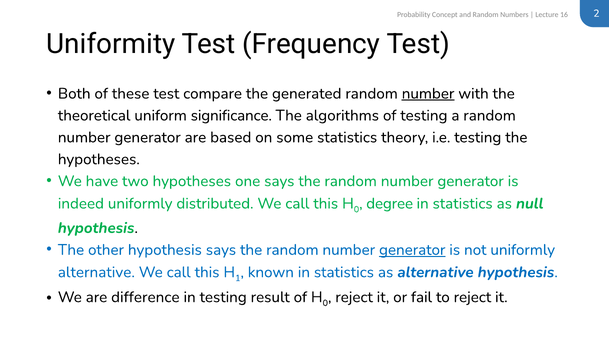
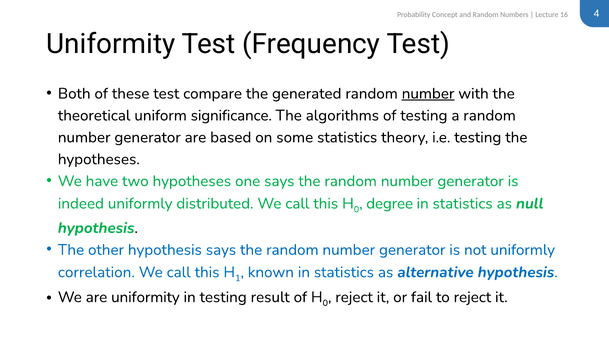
2: 2 -> 4 (596, 13)
generator underline: present -> none (412, 250)
alternative: alternative -> correlation (96, 273)
are difference: difference -> uniformity (145, 298)
